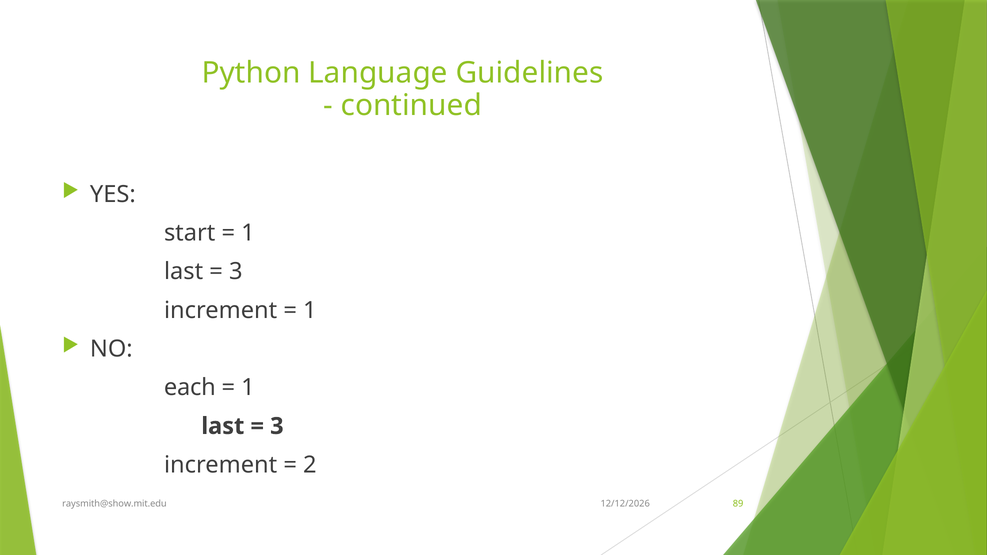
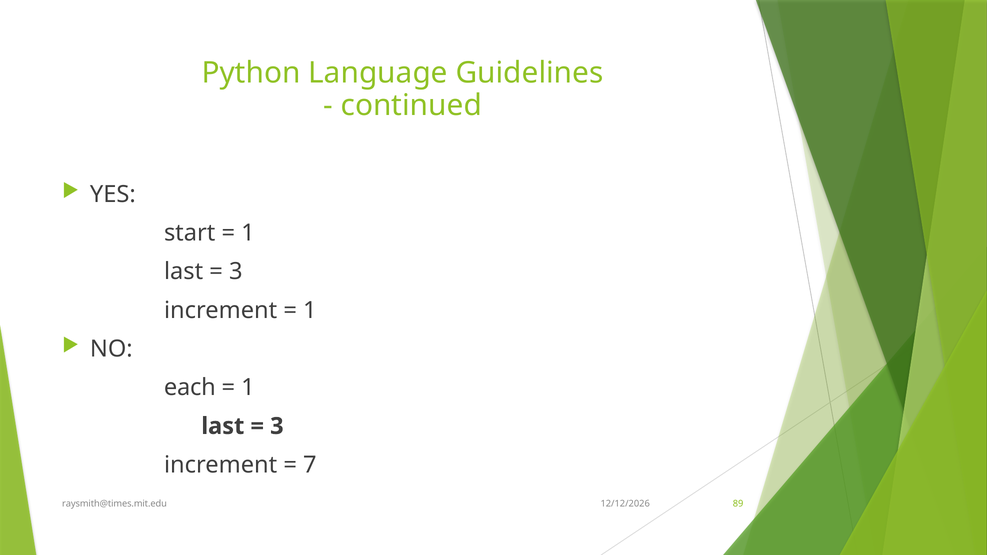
2: 2 -> 7 (310, 465)
raysmith@show.mit.edu: raysmith@show.mit.edu -> raysmith@times.mit.edu (114, 504)
